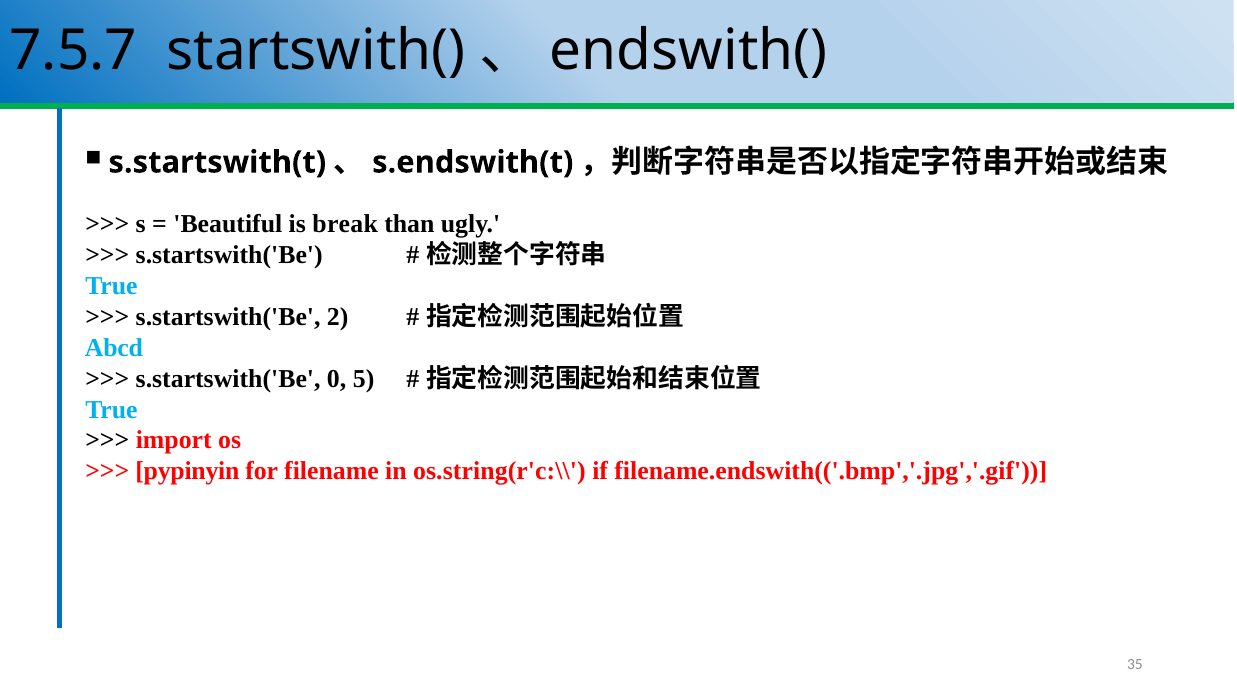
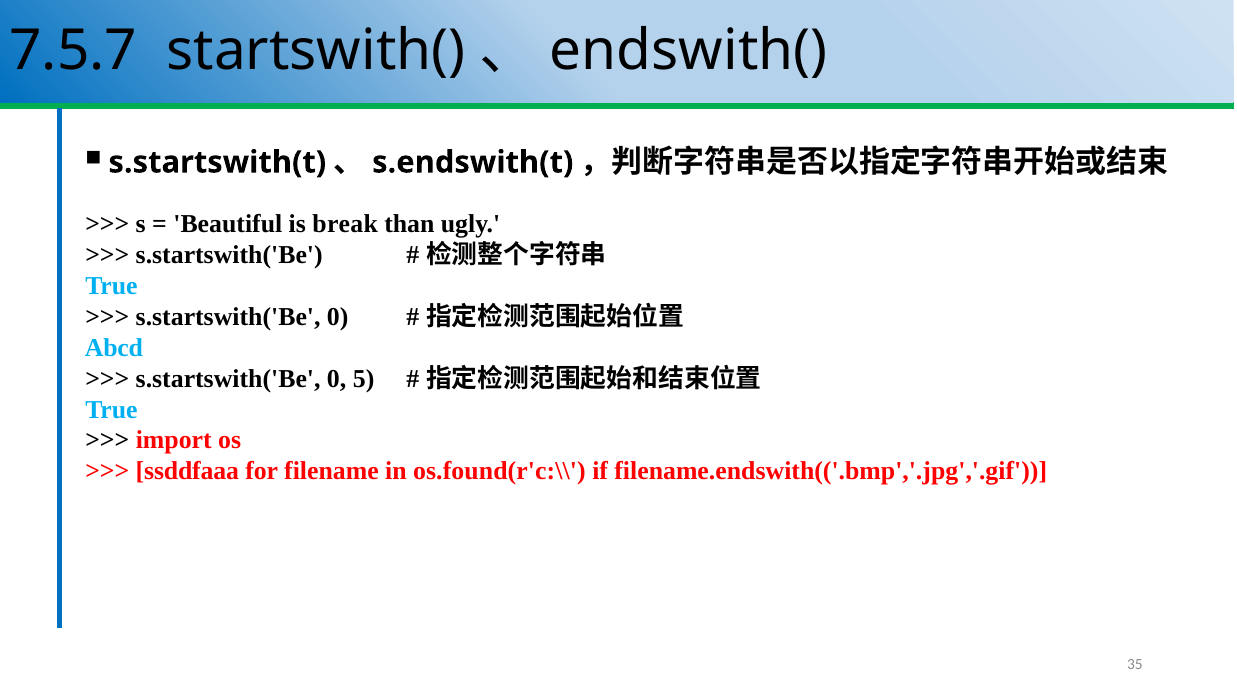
2: 2 -> 0 (338, 317)
pypinyin: pypinyin -> ssddfaaa (187, 471)
os.string(r'c:\\: os.string(r'c:\\ -> os.found(r'c:\\ (499, 471)
